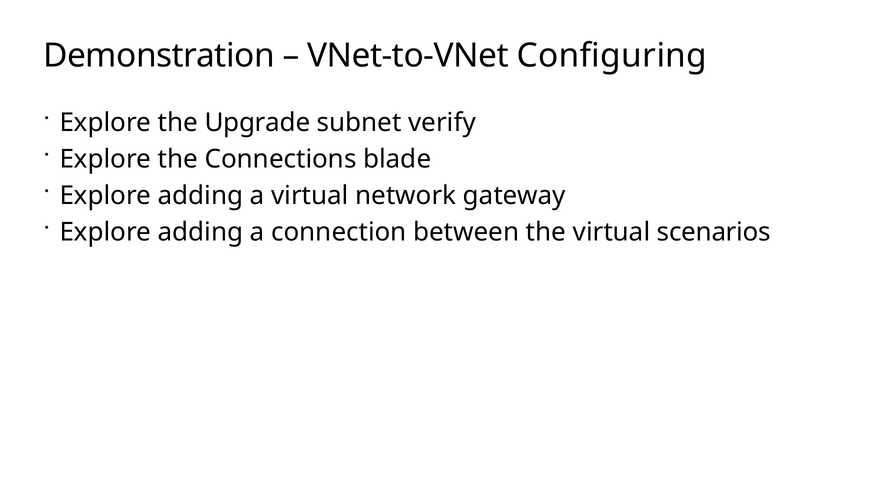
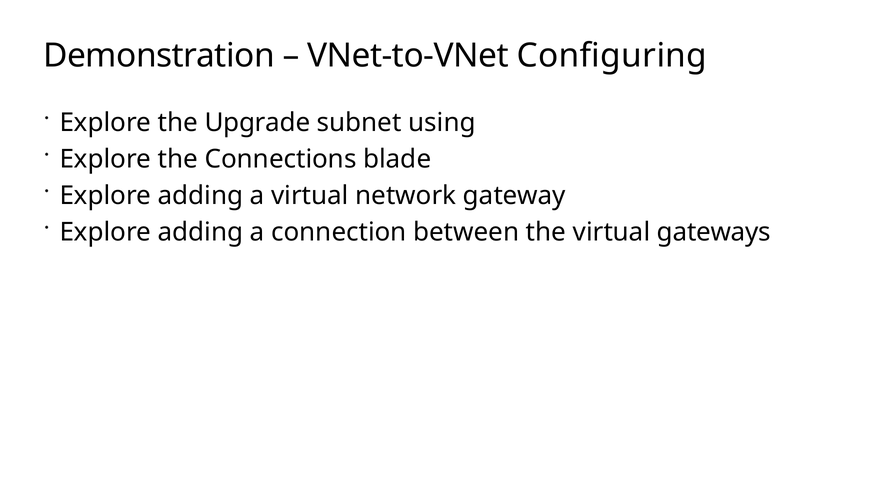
verify: verify -> using (442, 123)
scenarios: scenarios -> gateways (714, 232)
